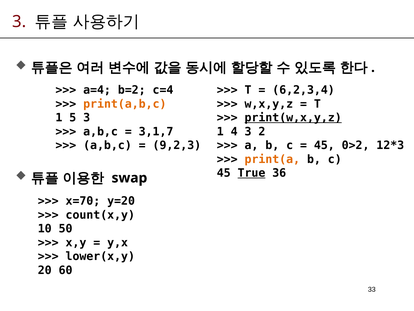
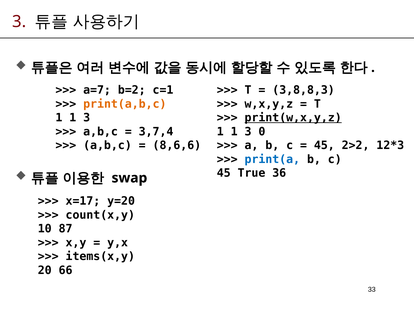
a=4: a=4 -> a=7 (97, 90)
c=4: c=4 -> c=1 (163, 90)
6,2,3,4: 6,2,3,4 -> 3,8,8,3 (304, 90)
5: 5 -> 1 (73, 118)
3,1,7: 3,1,7 -> 3,7,4 (156, 131)
4: 4 -> 1 (234, 131)
2: 2 -> 0 (262, 131)
9,2,3: 9,2,3 -> 8,6,6 (177, 145)
0>2: 0>2 -> 2>2 (356, 145)
print(a colour: orange -> blue (272, 159)
True underline: present -> none (251, 173)
x=70: x=70 -> x=17 (83, 201)
50: 50 -> 87 (66, 228)
lower(x,y: lower(x,y -> items(x,y (100, 256)
60: 60 -> 66 (66, 270)
